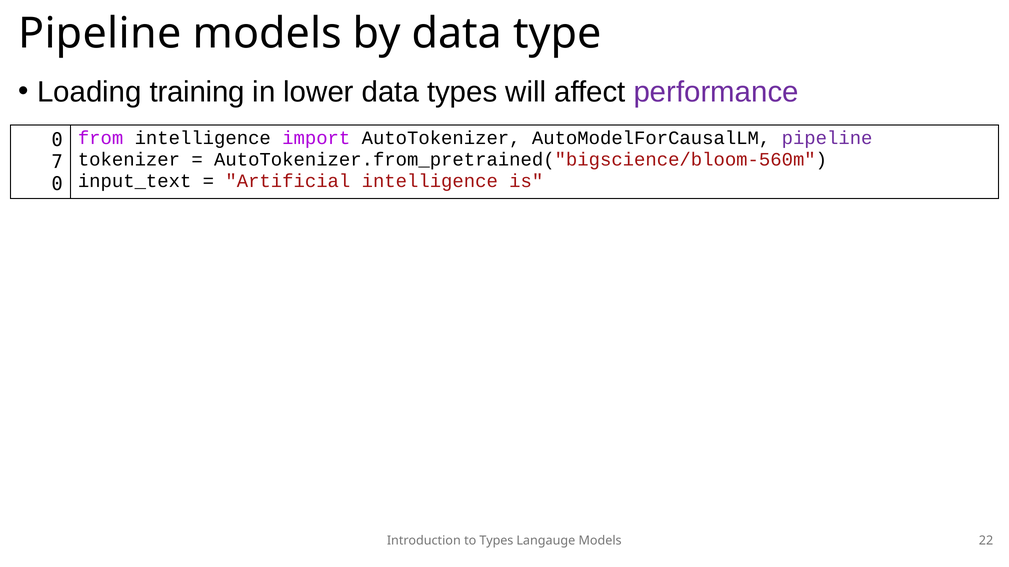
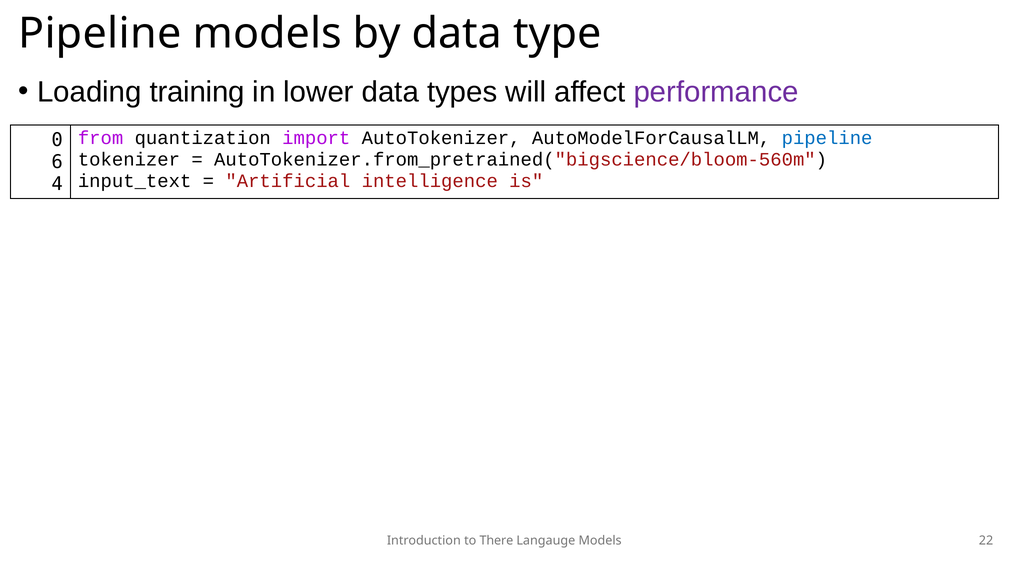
from intelligence: intelligence -> quantization (203, 138)
pipeline colour: purple -> blue (827, 138)
7: 7 -> 6 (57, 162)
0: 0 -> 4 (57, 184)
to Types: Types -> There (496, 541)
